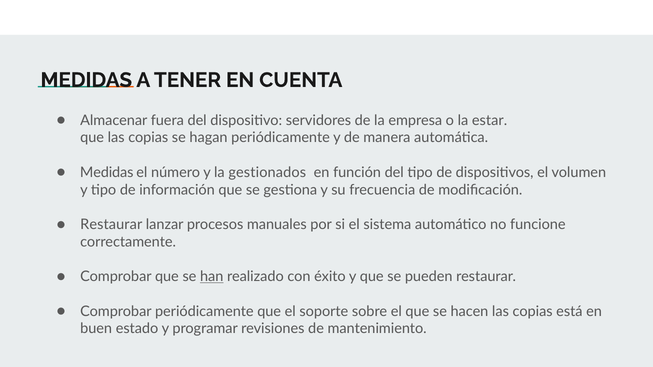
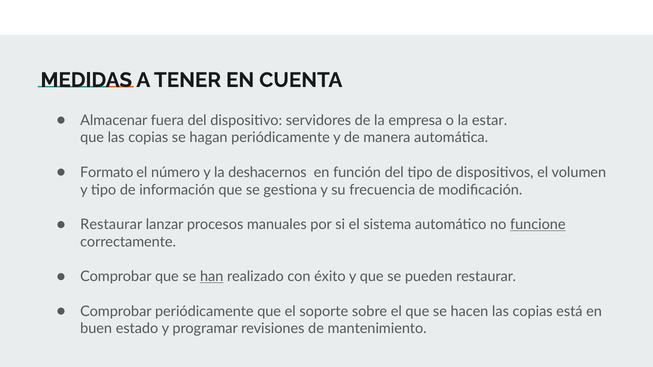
Medidas: Medidas -> Formato (107, 173)
gestionados: gestionados -> deshacernos (267, 173)
funcione underline: none -> present (538, 225)
